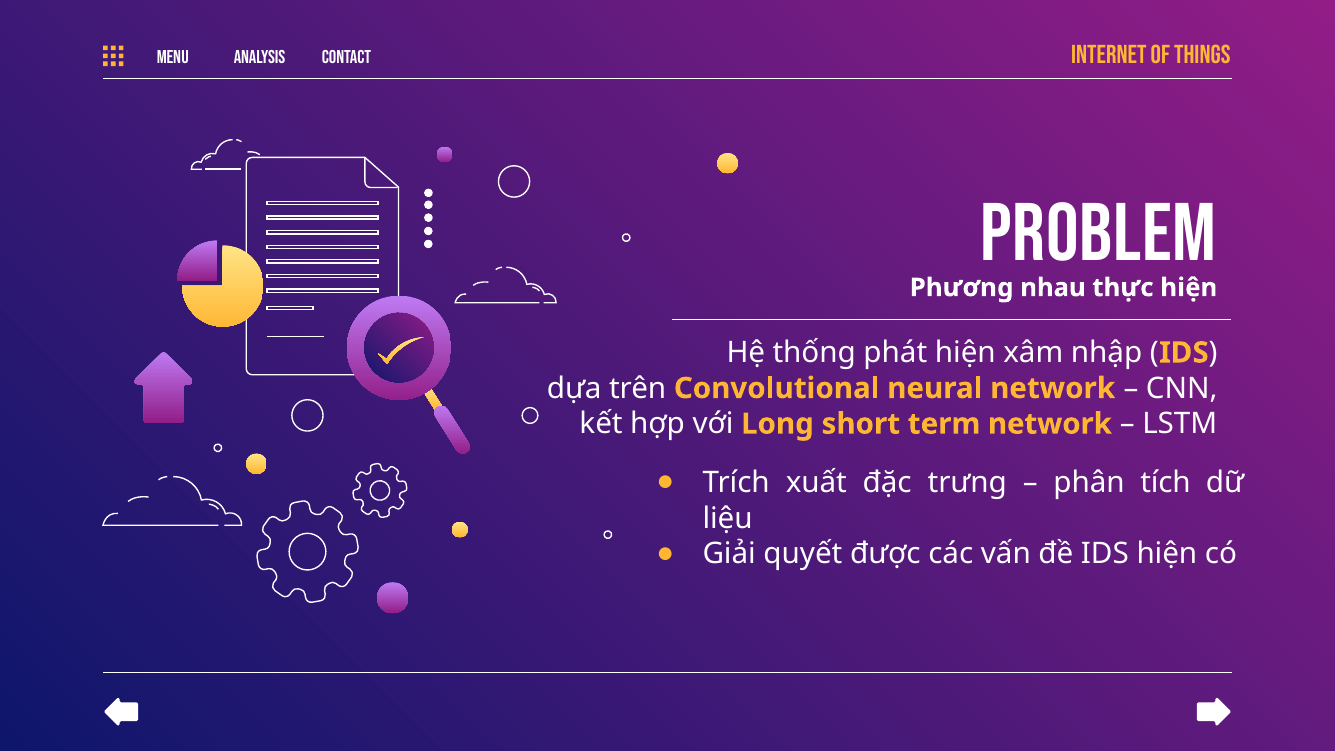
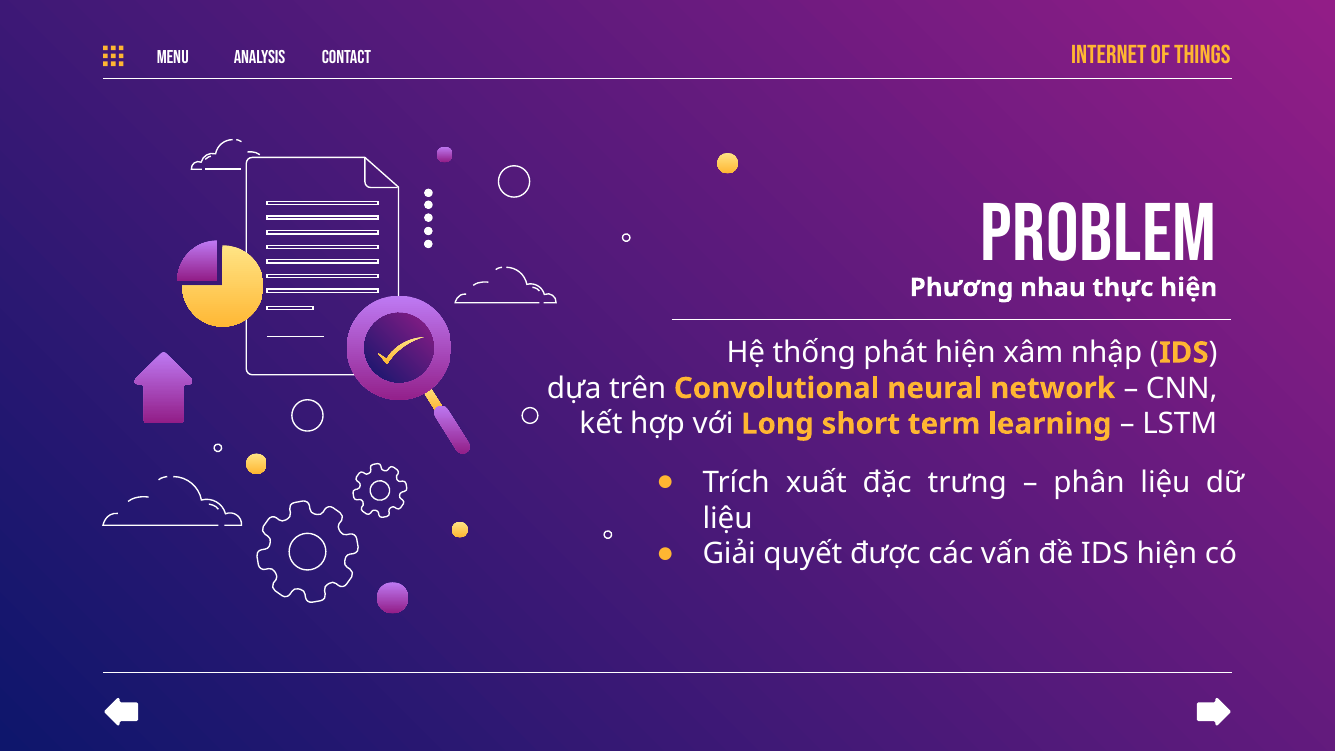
term network: network -> learning (1050, 424)
phân tích: tích -> liệu (1165, 483)
